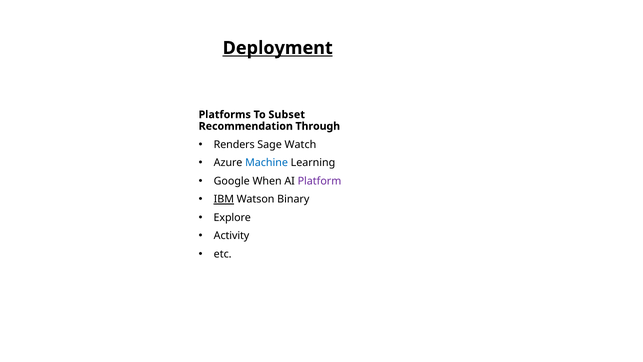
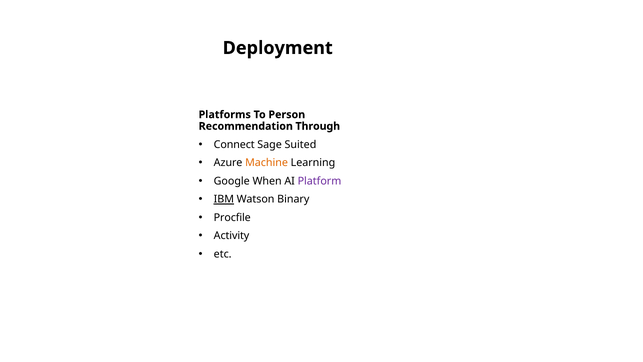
Deployment underline: present -> none (278, 48)
Subset: Subset -> Person (287, 115)
Renders: Renders -> Connect (234, 144)
Watch: Watch -> Suited (300, 144)
Machine colour: blue -> orange (267, 163)
Explore: Explore -> Procfile (232, 217)
